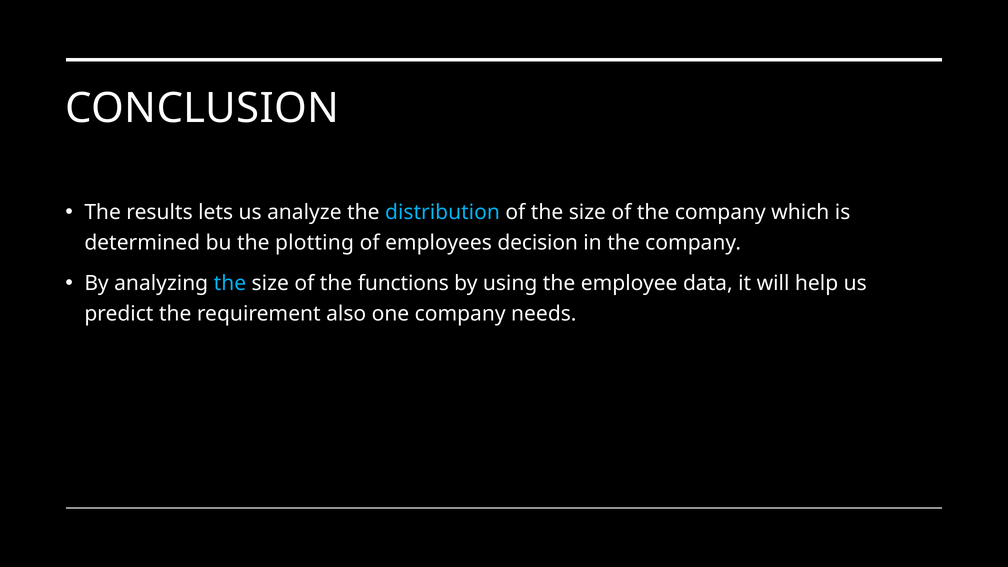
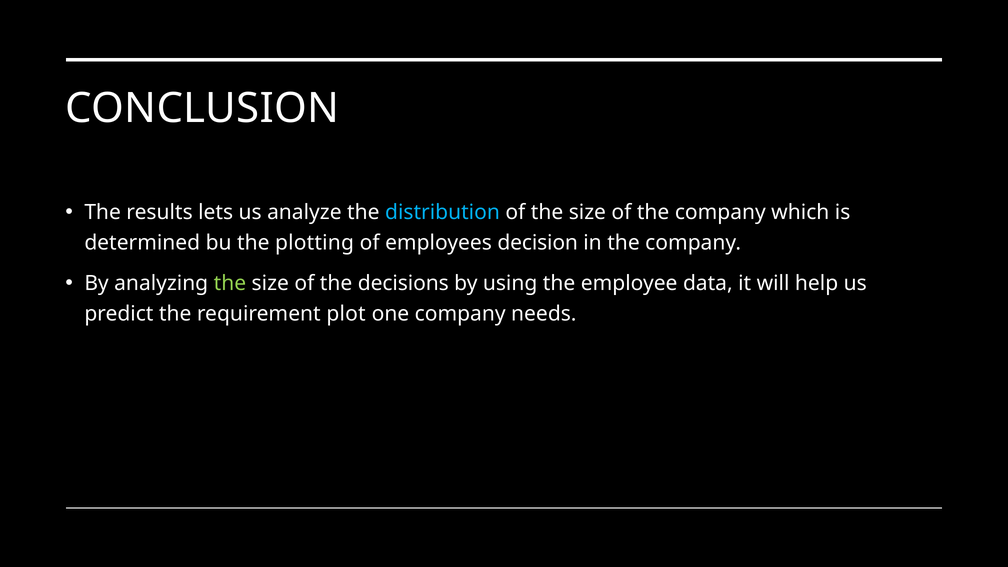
the colour: light blue -> light green (230, 283)
functions: functions -> decisions (403, 283)
also: also -> plot (346, 314)
